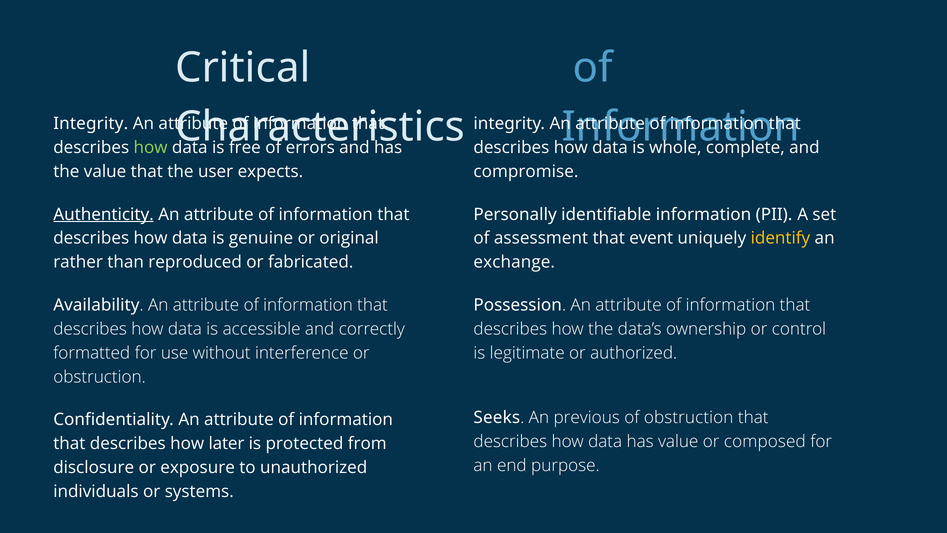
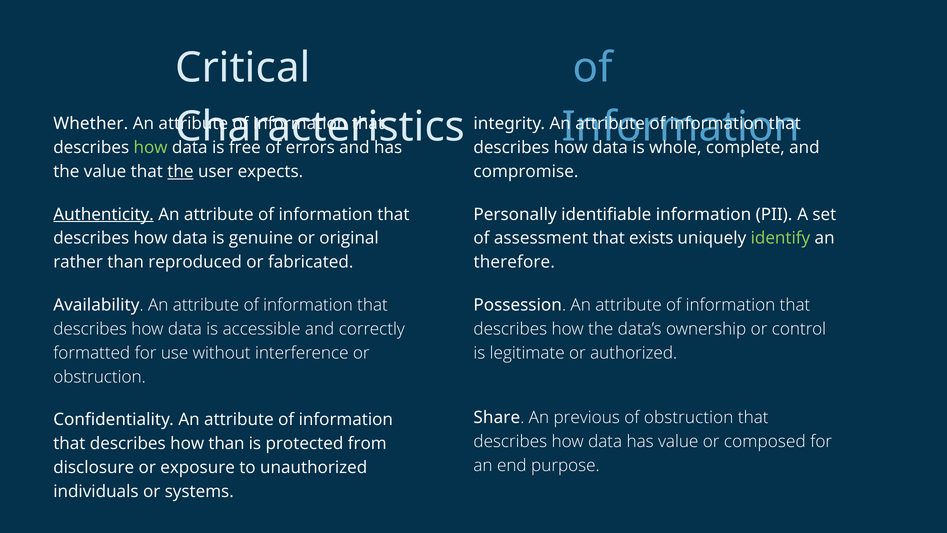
Integrity: Integrity -> Whether (91, 123)
the underline: none -> present (180, 171)
event: event -> exists (651, 238)
identify colour: yellow -> light green (780, 238)
exchange: exchange -> therefore (514, 262)
Seeks: Seeks -> Share (497, 417)
how later: later -> than (226, 443)
